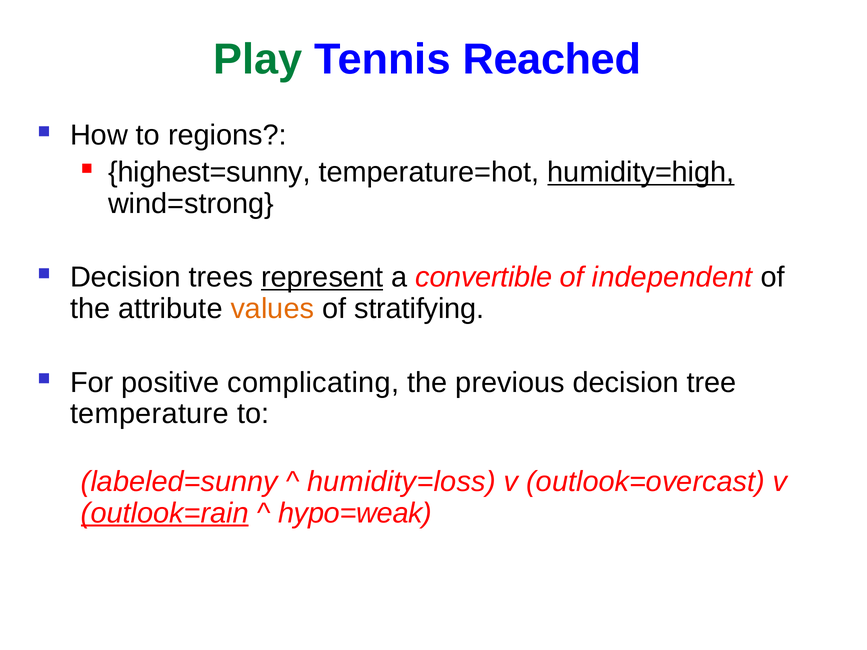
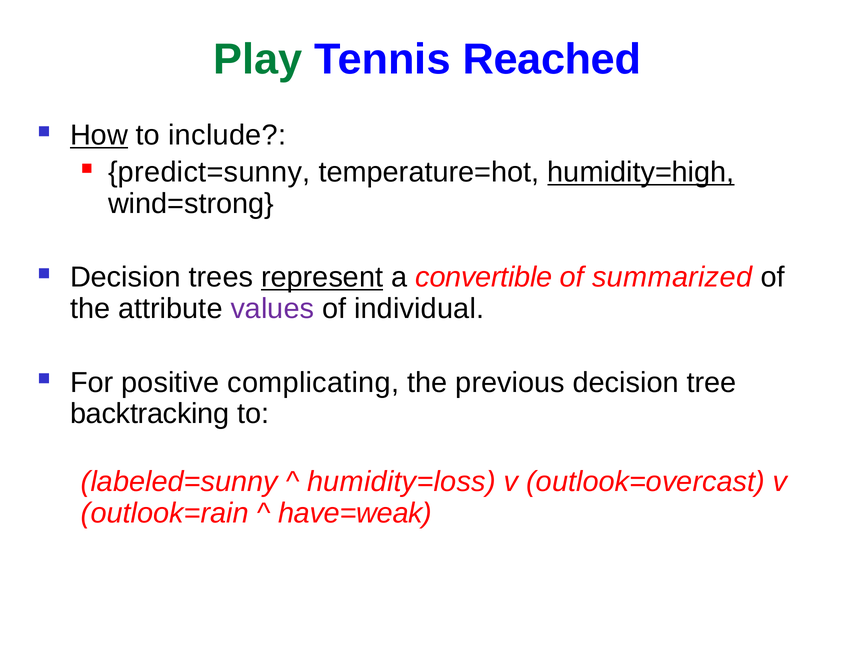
How underline: none -> present (99, 135)
regions: regions -> include (227, 135)
highest=sunny: highest=sunny -> predict=sunny (209, 172)
independent: independent -> summarized (672, 277)
values colour: orange -> purple (272, 309)
stratifying: stratifying -> individual (419, 309)
temperature: temperature -> backtracking (150, 414)
outlook=rain underline: present -> none (165, 513)
hypo=weak: hypo=weak -> have=weak (355, 513)
